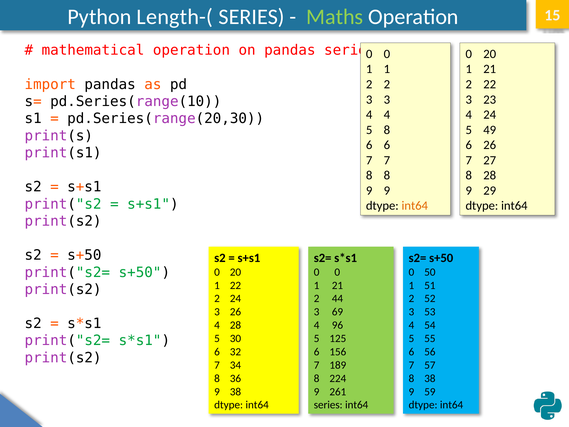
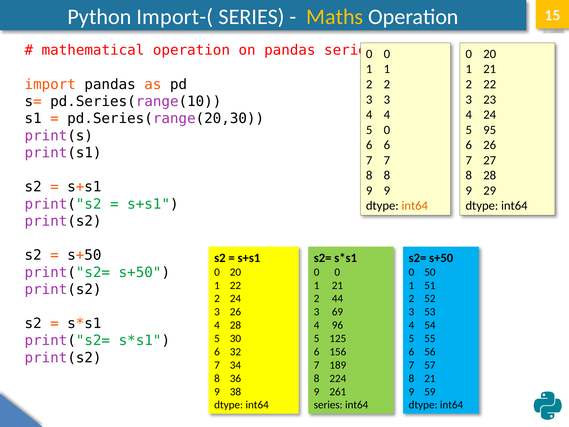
Length-(: Length-( -> Import-( (175, 17)
Maths colour: light green -> yellow (335, 17)
5 8: 8 -> 0 (387, 130)
49: 49 -> 95 (490, 130)
8 38: 38 -> 21 (430, 378)
